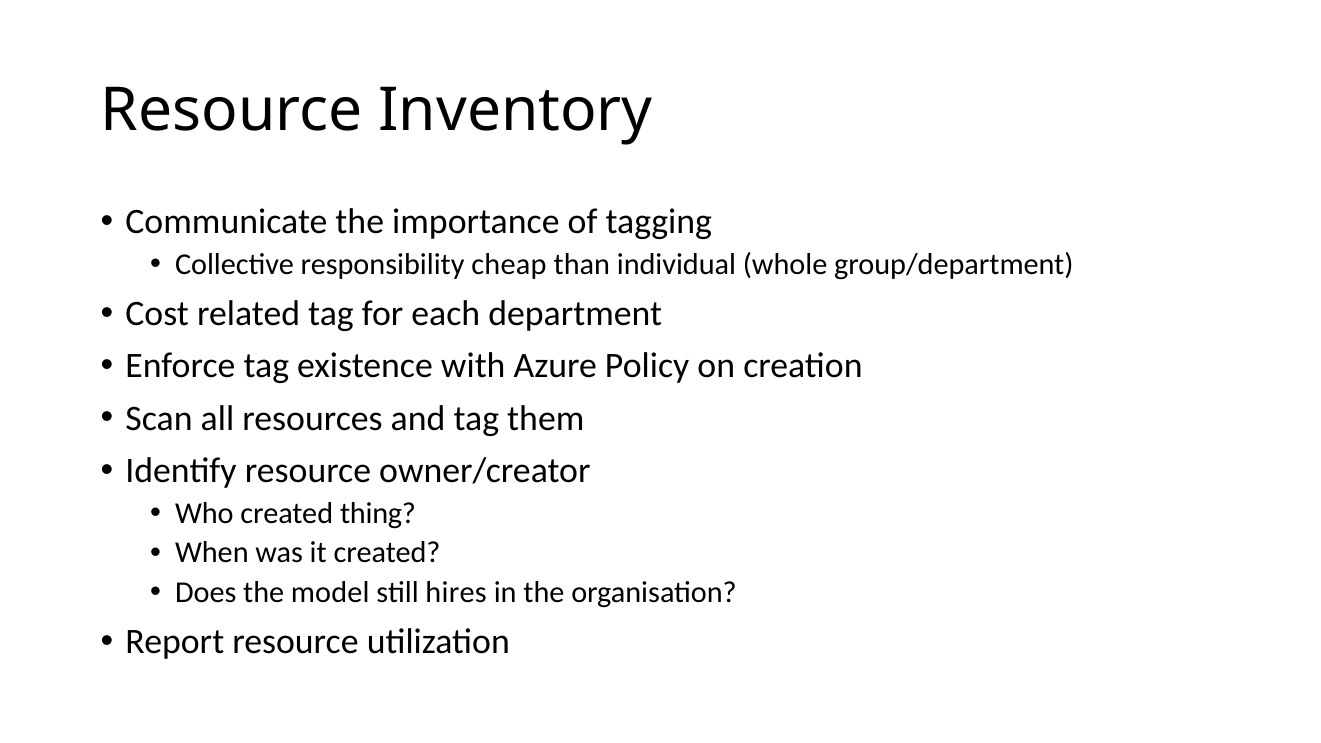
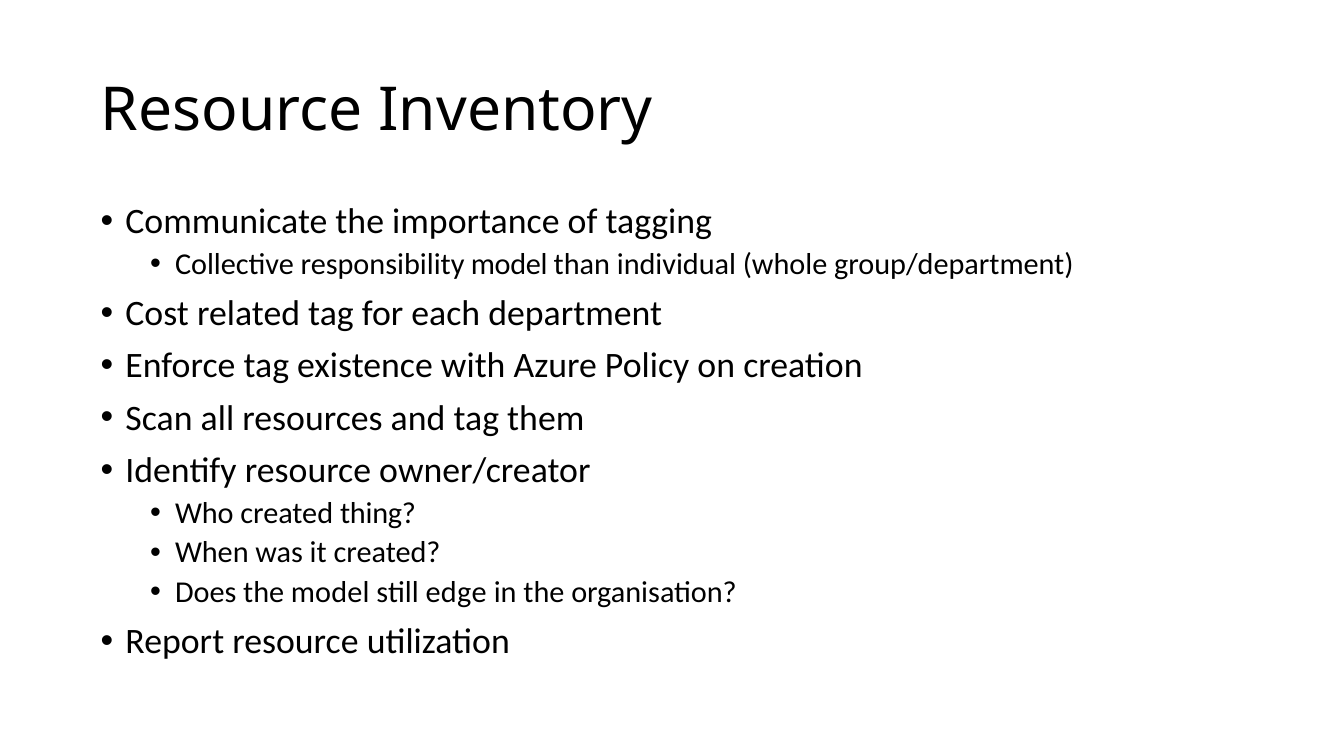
responsibility cheap: cheap -> model (509, 264)
hires: hires -> edge (456, 593)
